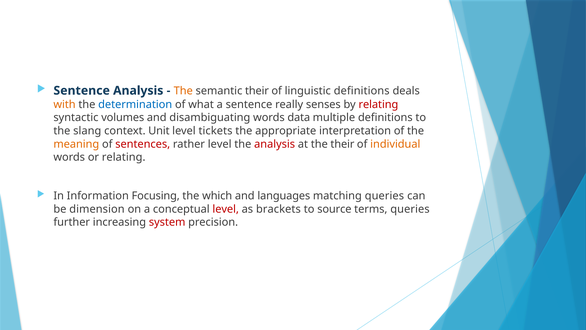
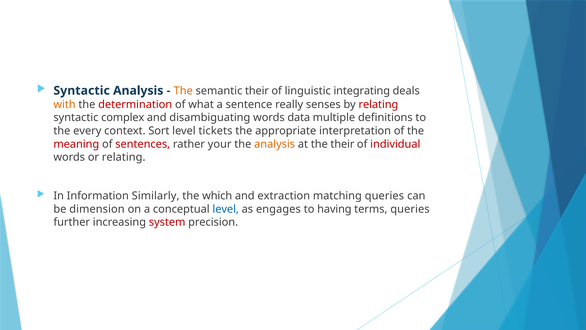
Sentence: Sentence -> Syntactic (82, 90)
linguistic definitions: definitions -> integrating (362, 91)
determination colour: blue -> red (135, 104)
volumes: volumes -> complex (123, 118)
slang: slang -> every (87, 131)
Unit: Unit -> Sort (159, 131)
meaning colour: orange -> red (76, 144)
rather level: level -> your (220, 144)
analysis colour: red -> orange (275, 144)
individual colour: orange -> red (395, 144)
Focusing: Focusing -> Similarly (156, 196)
languages: languages -> extraction (284, 196)
level colour: red -> blue (226, 209)
brackets: brackets -> engages (278, 209)
source: source -> having (334, 209)
